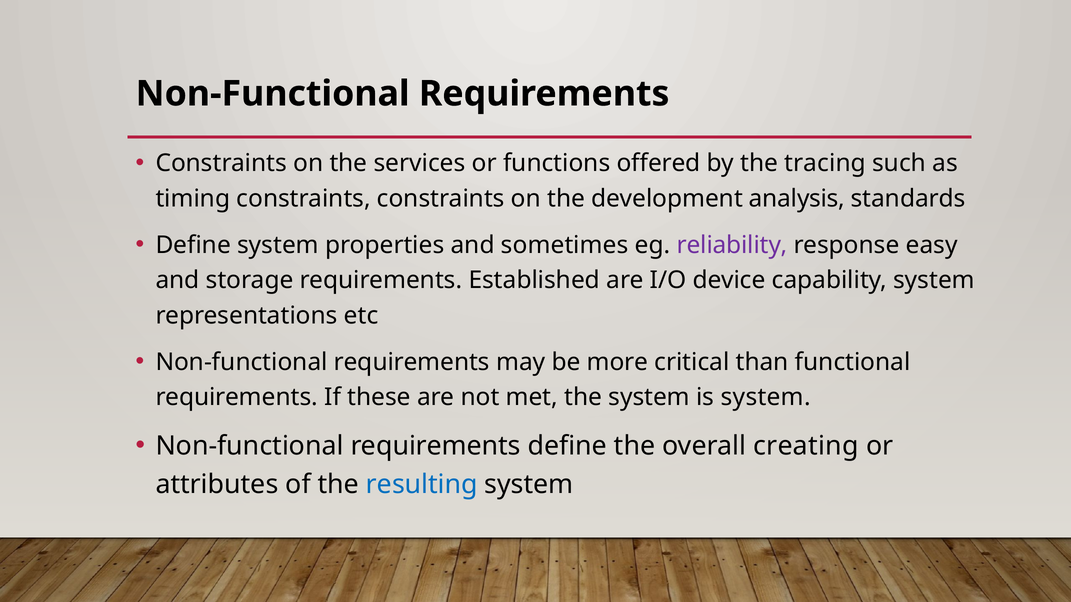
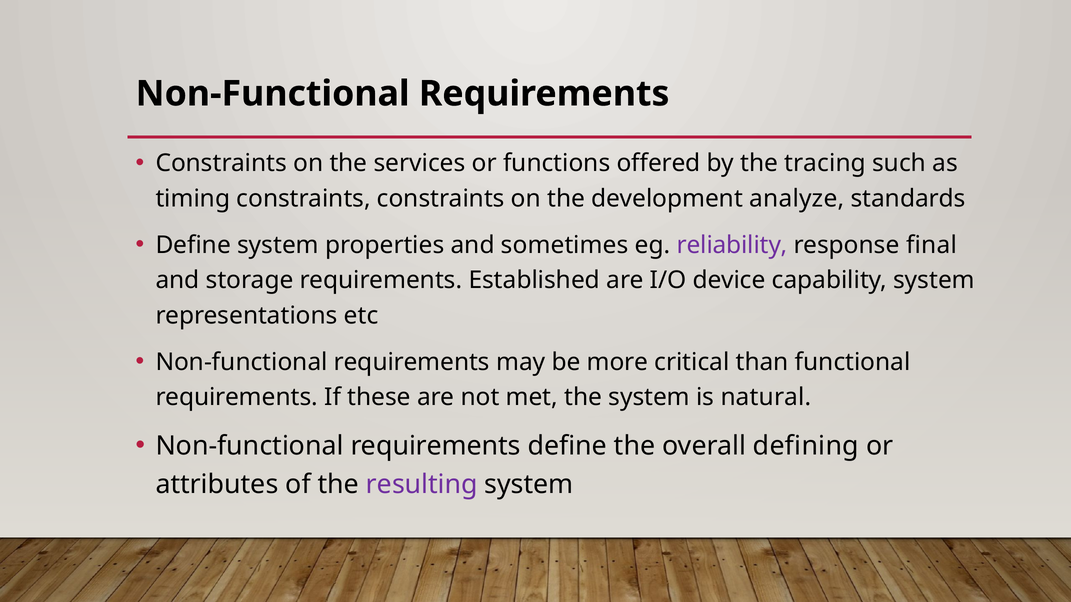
analysis: analysis -> analyze (797, 199)
easy: easy -> final (932, 245)
is system: system -> natural (766, 398)
creating: creating -> defining (806, 446)
resulting colour: blue -> purple (422, 485)
